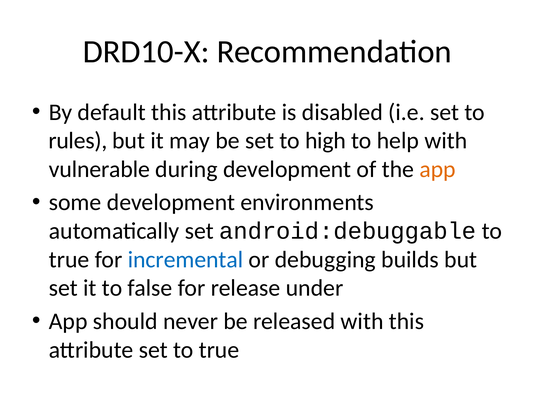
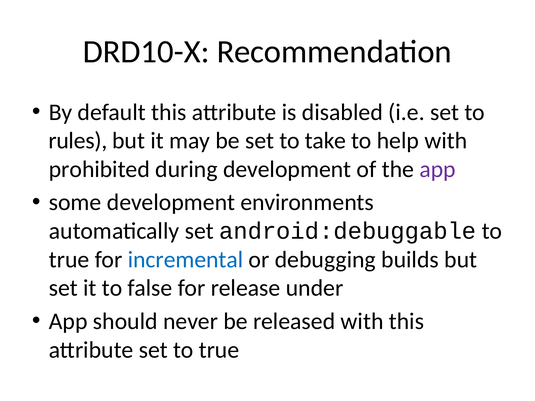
high: high -> take (326, 141)
vulnerable: vulnerable -> prohibited (99, 169)
app colour: orange -> purple (438, 169)
